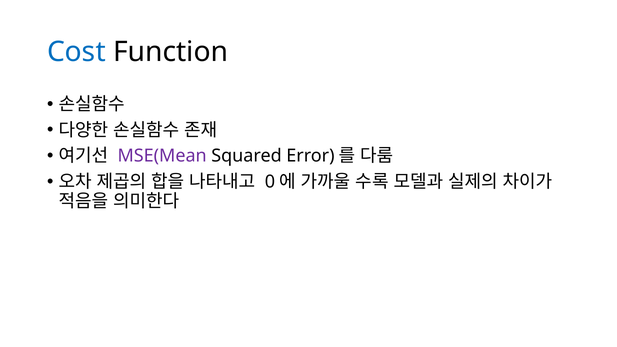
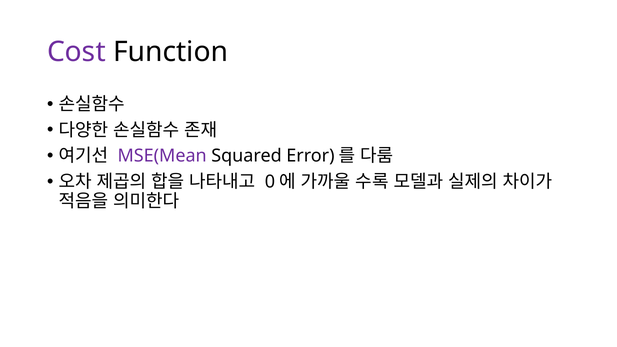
Cost colour: blue -> purple (76, 52)
